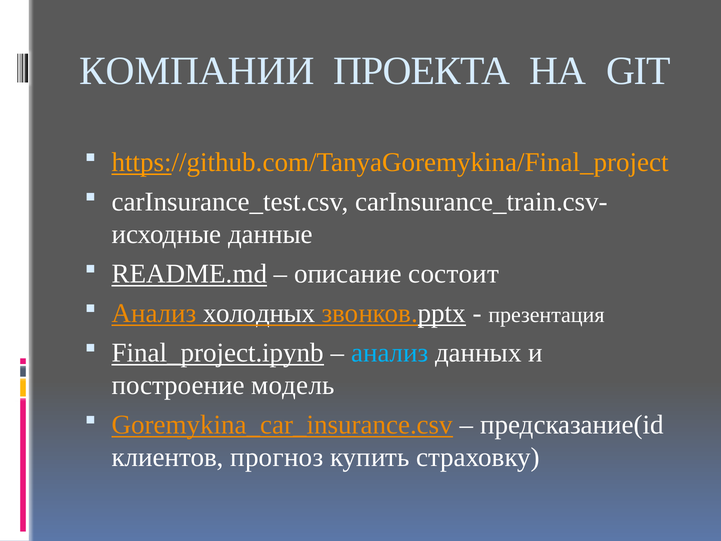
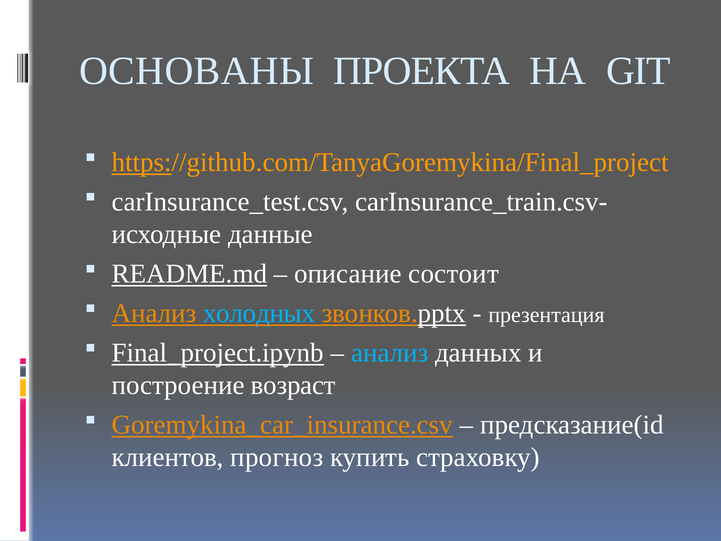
КОМПАНИИ: КОМПАНИИ -> ОСНОВАНЫ (197, 71)
холодных colour: white -> light blue (259, 313)
модель: модель -> возраст (293, 385)
